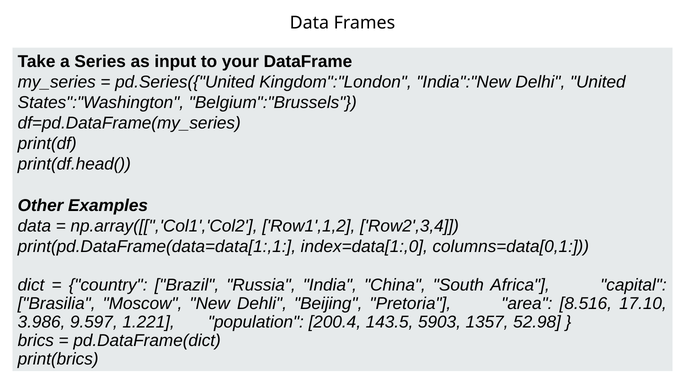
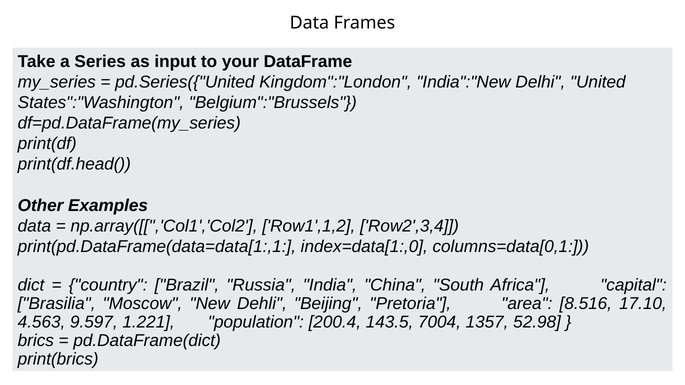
3.986: 3.986 -> 4.563 (42, 322)
5903: 5903 -> 7004 (439, 322)
